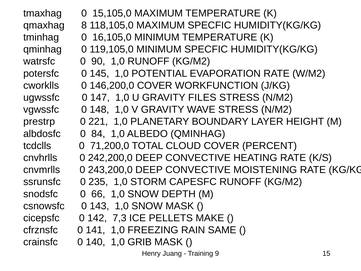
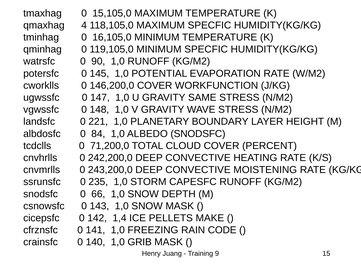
8: 8 -> 4 (84, 25)
FILES: FILES -> SAME (202, 97)
prestrp: prestrp -> landsfc (39, 122)
ALBEDO QMINHAG: QMINHAG -> SNODSFC (198, 134)
7,3: 7,3 -> 1,4 (120, 218)
SAME: SAME -> CODE (222, 230)
